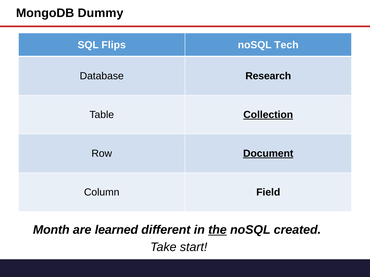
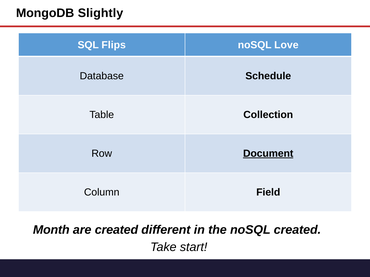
Dummy: Dummy -> Slightly (101, 13)
Tech: Tech -> Love (286, 45)
Research: Research -> Schedule (268, 76)
Collection underline: present -> none (268, 115)
are learned: learned -> created (116, 230)
the underline: present -> none (217, 230)
